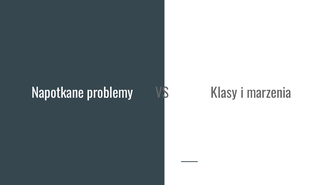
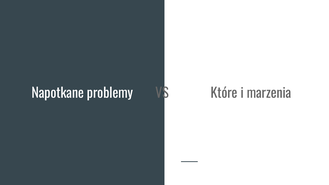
Klasy: Klasy -> Które (224, 93)
